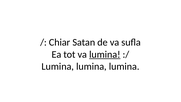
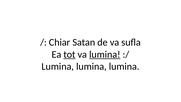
tot underline: none -> present (69, 54)
